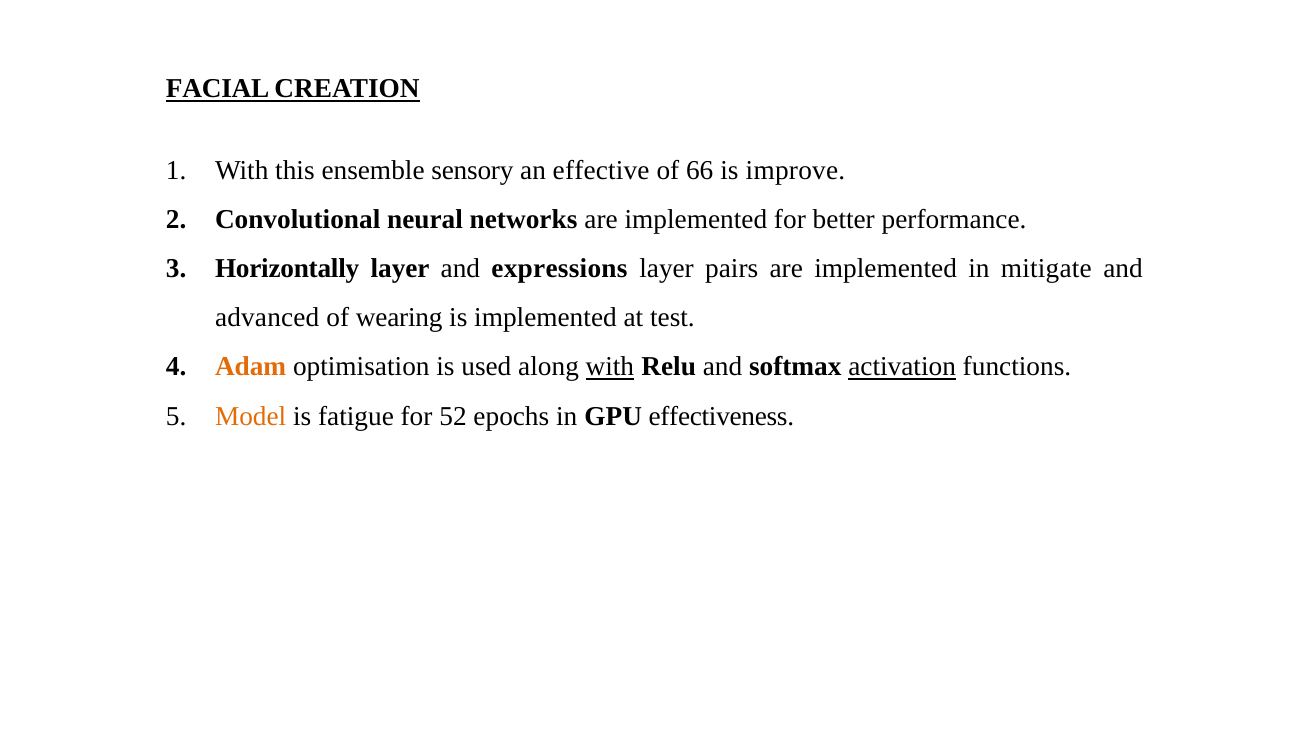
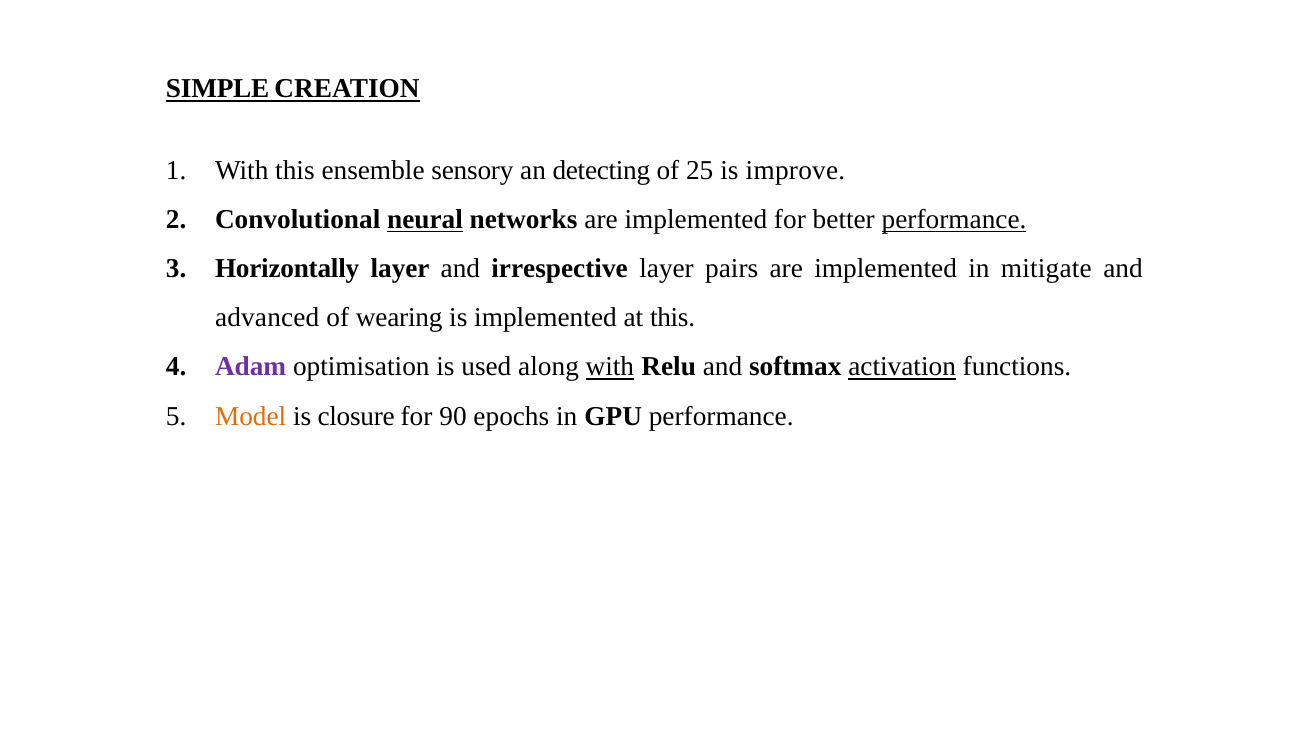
FACIAL: FACIAL -> SIMPLE (218, 89)
effective: effective -> detecting (601, 171)
66: 66 -> 25 (700, 171)
neural underline: none -> present (425, 220)
performance underline: none -> present (954, 220)
expressions: expressions -> irrespective (560, 269)
at test: test -> this (673, 318)
Adam colour: orange -> purple (251, 367)
fatigue: fatigue -> closure (356, 416)
52: 52 -> 90 (453, 416)
GPU effectiveness: effectiveness -> performance (721, 416)
